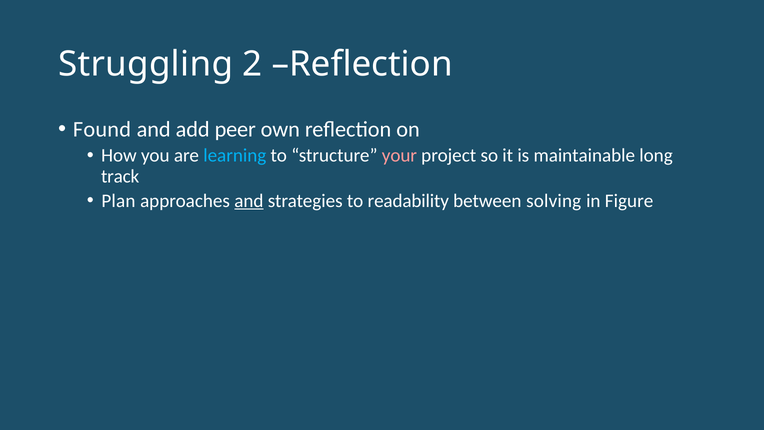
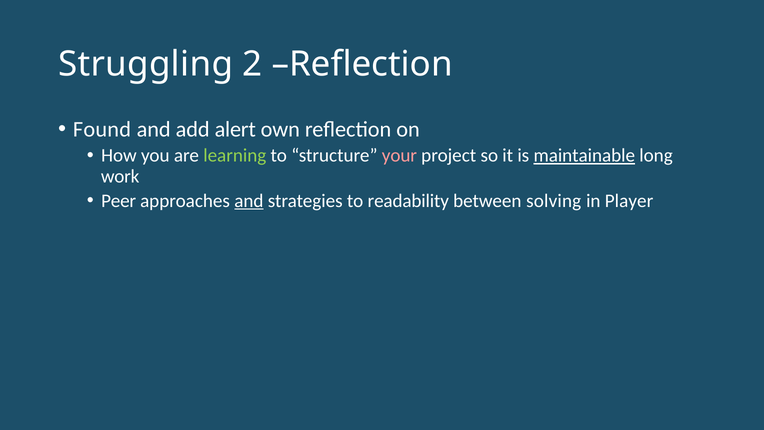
peer: peer -> alert (235, 129)
learning colour: light blue -> light green (235, 156)
maintainable underline: none -> present (584, 156)
track: track -> work (120, 176)
Plan: Plan -> Peer (119, 201)
Figure: Figure -> Player (629, 201)
